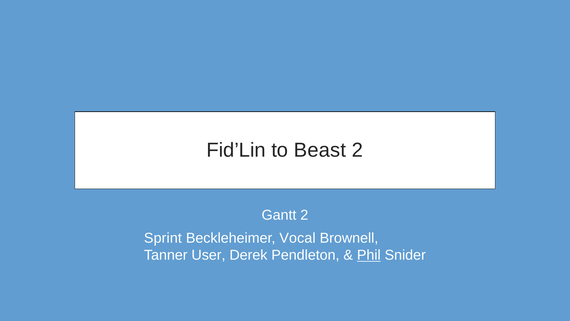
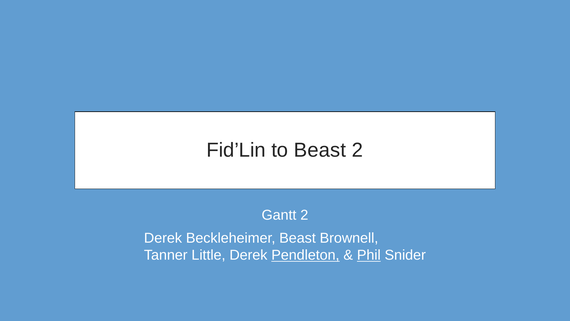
Sprint: Sprint -> Derek (163, 238)
Beckleheimer Vocal: Vocal -> Beast (298, 238)
User: User -> Little (208, 255)
Pendleton underline: none -> present (305, 255)
